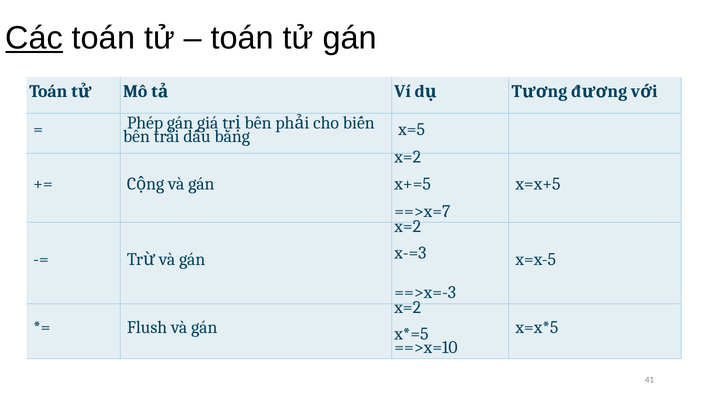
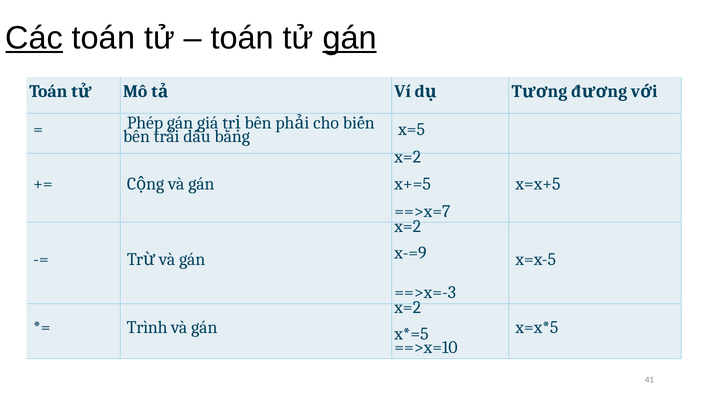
gán underline: none -> present (350, 38)
x-=3: x-=3 -> x-=9 (410, 253)
Flush: Flush -> Trình (147, 328)
